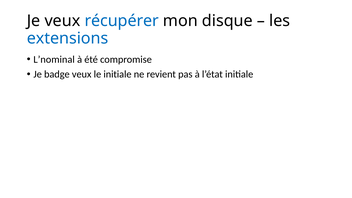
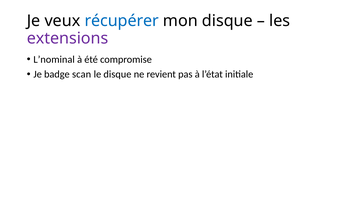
extensions colour: blue -> purple (68, 38)
badge veux: veux -> scan (82, 74)
le initiale: initiale -> disque (117, 74)
